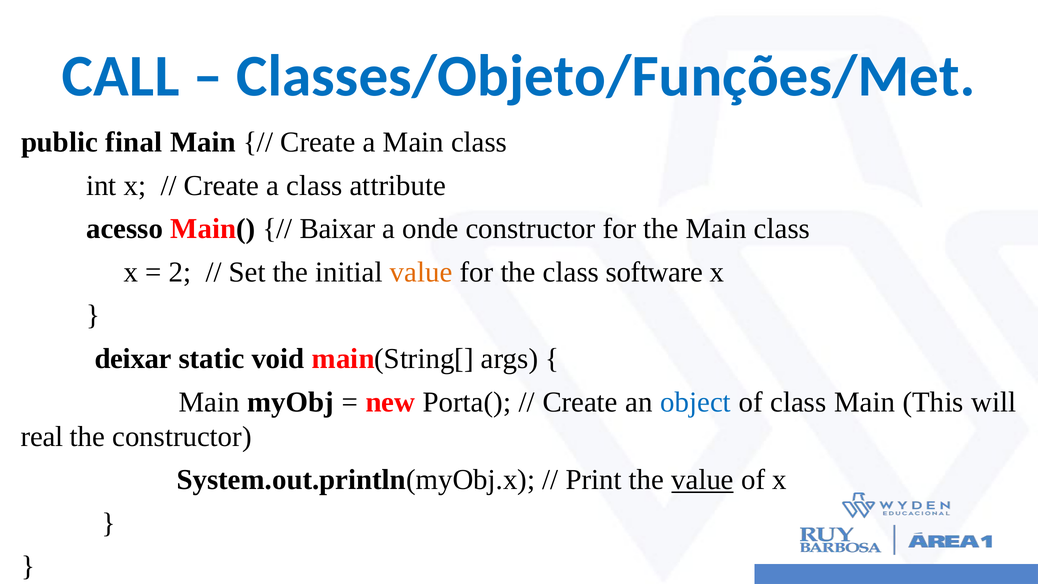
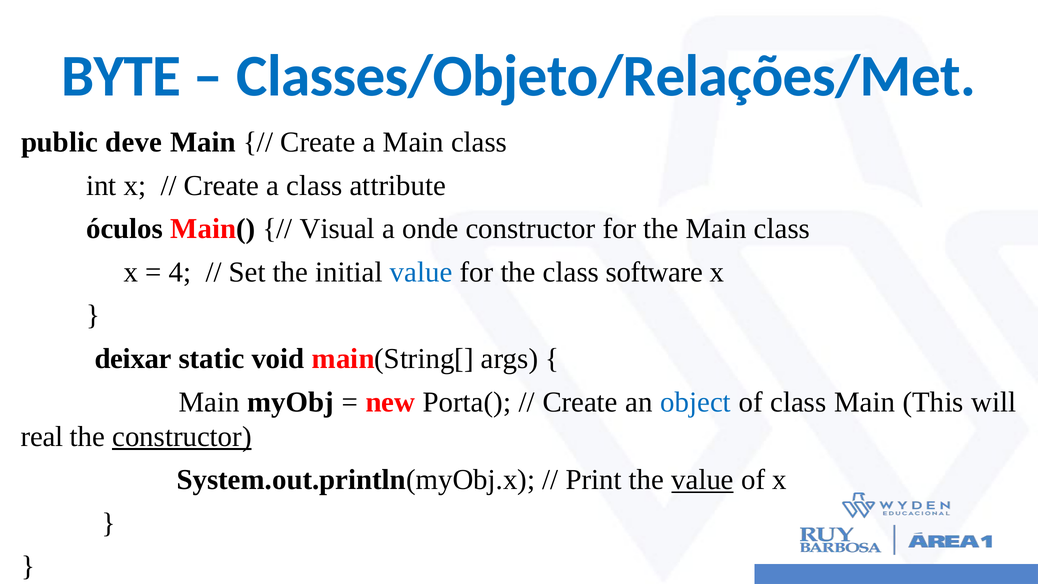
CALL: CALL -> BYTE (121, 76)
Classes/Objeto/Funções/Met: Classes/Objeto/Funções/Met -> Classes/Objeto/Relações/Met (606, 76)
final: final -> deve (134, 142)
acesso: acesso -> óculos (125, 229)
Baixar: Baixar -> Visual (337, 229)
2: 2 -> 4 (180, 272)
value colour: orange -> blue (421, 272)
constructor underline: none -> present (182, 437)
